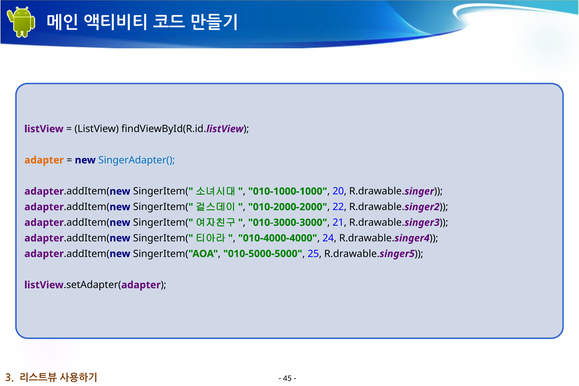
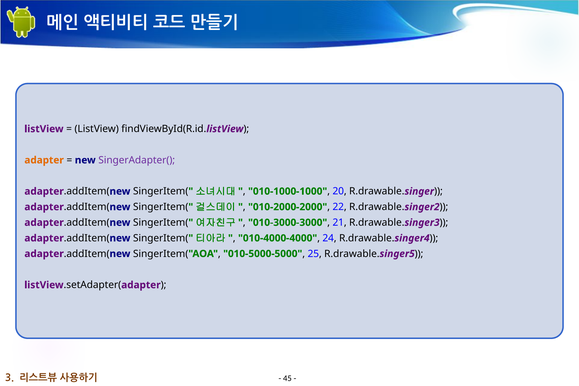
SingerAdapter( colour: blue -> purple (137, 160)
